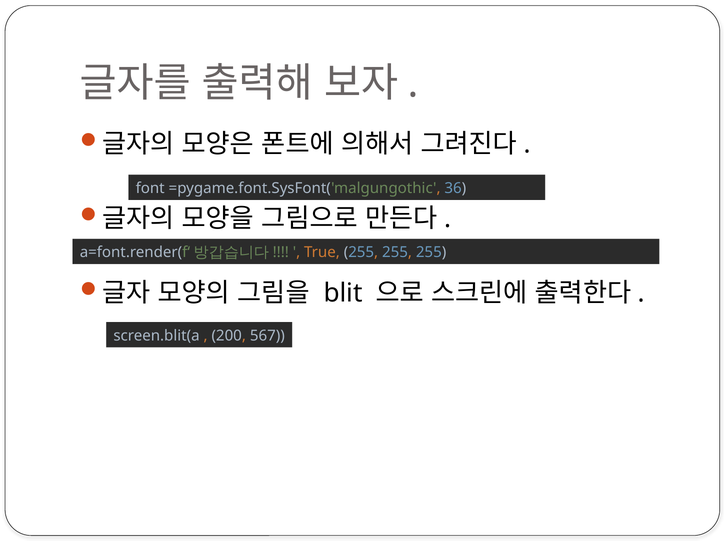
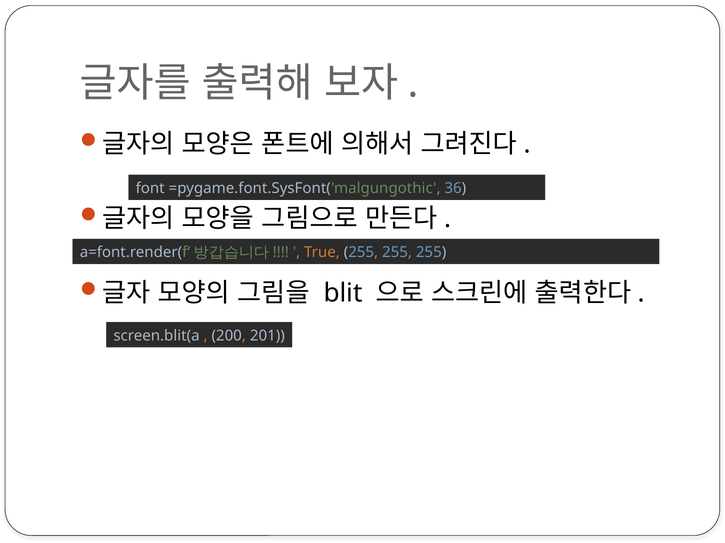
567: 567 -> 201 (267, 336)
